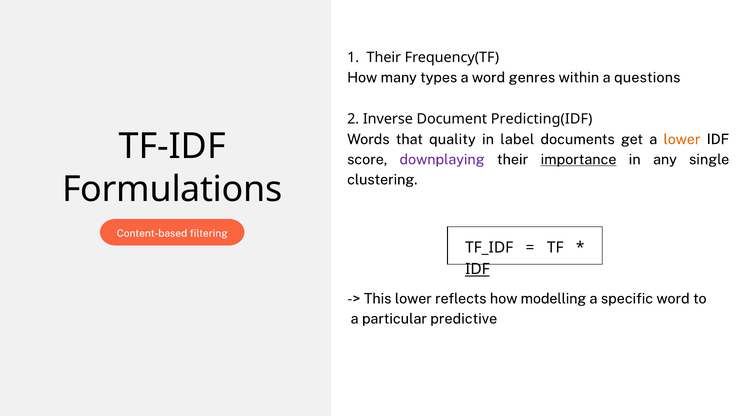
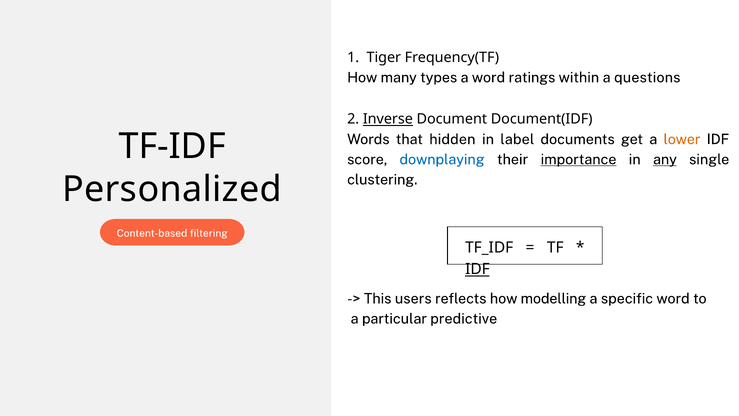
1 Their: Their -> Tiger (384, 57)
genres: genres -> ratings (532, 77)
Inverse underline: none -> present (388, 119)
Predicting(IDF: Predicting(IDF -> Document(IDF (542, 119)
quality: quality -> hidden (452, 139)
downplaying colour: purple -> blue (442, 159)
any underline: none -> present (665, 159)
Formulations: Formulations -> Personalized (172, 189)
This lower: lower -> users (413, 298)
